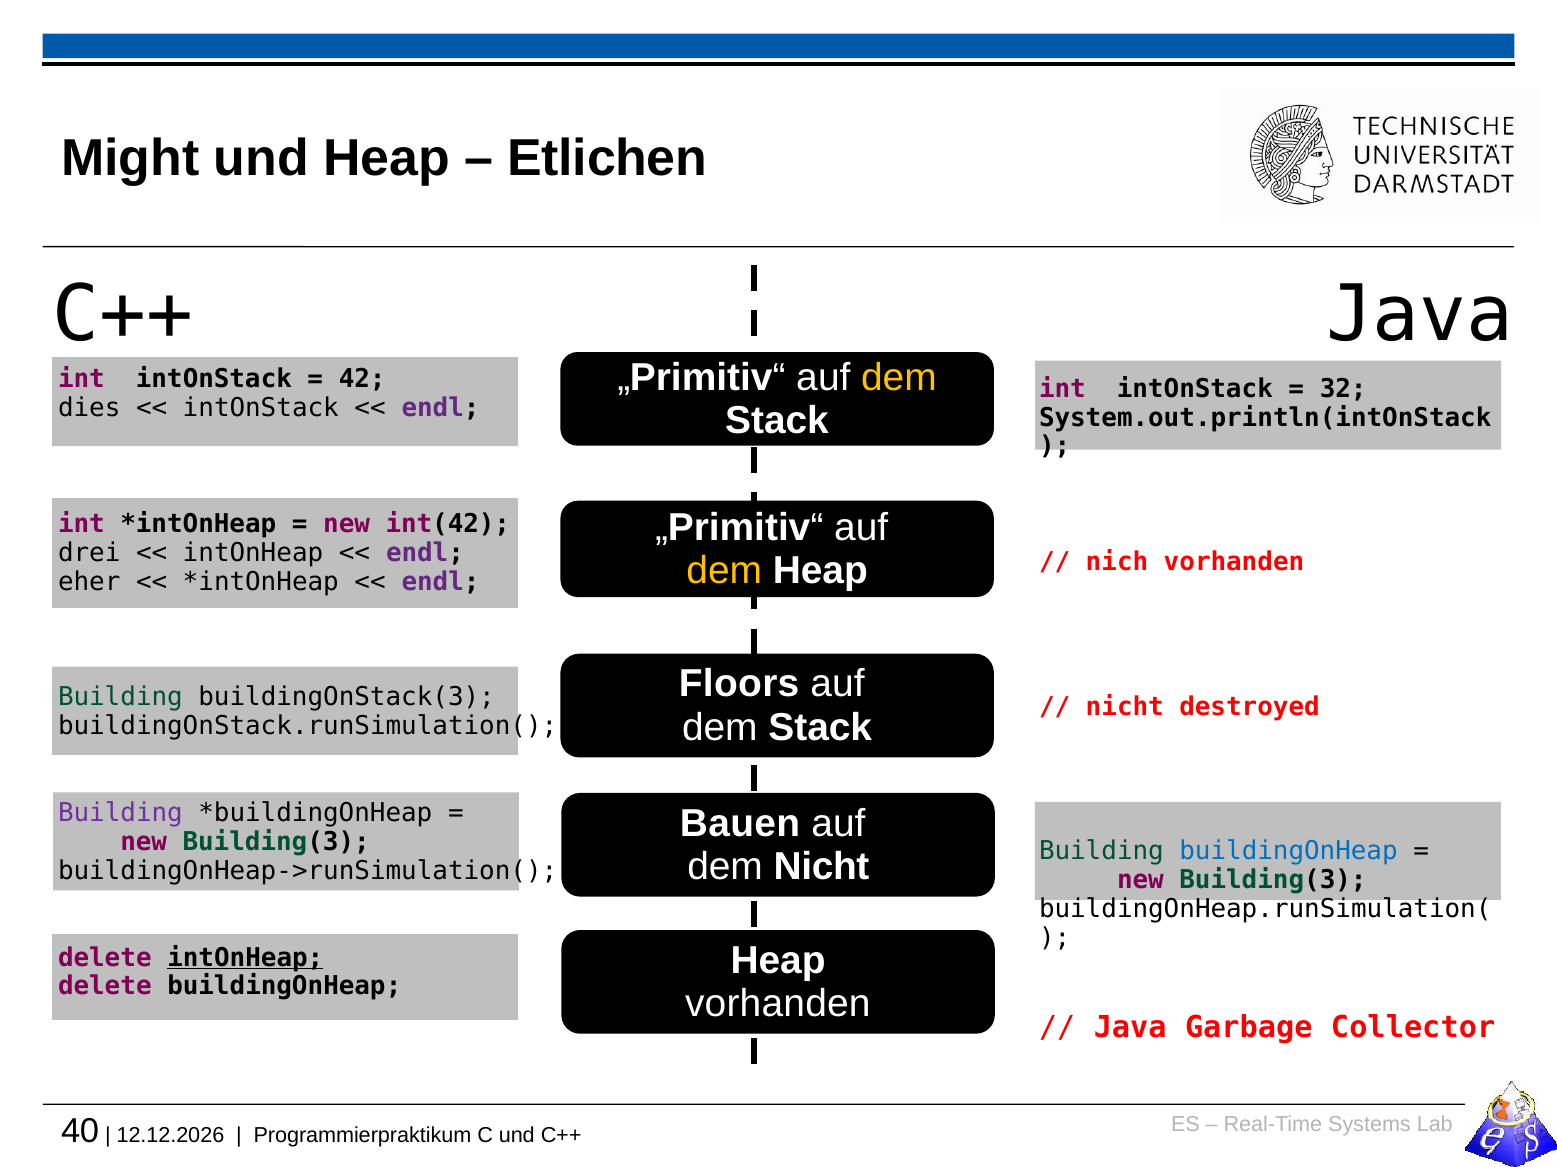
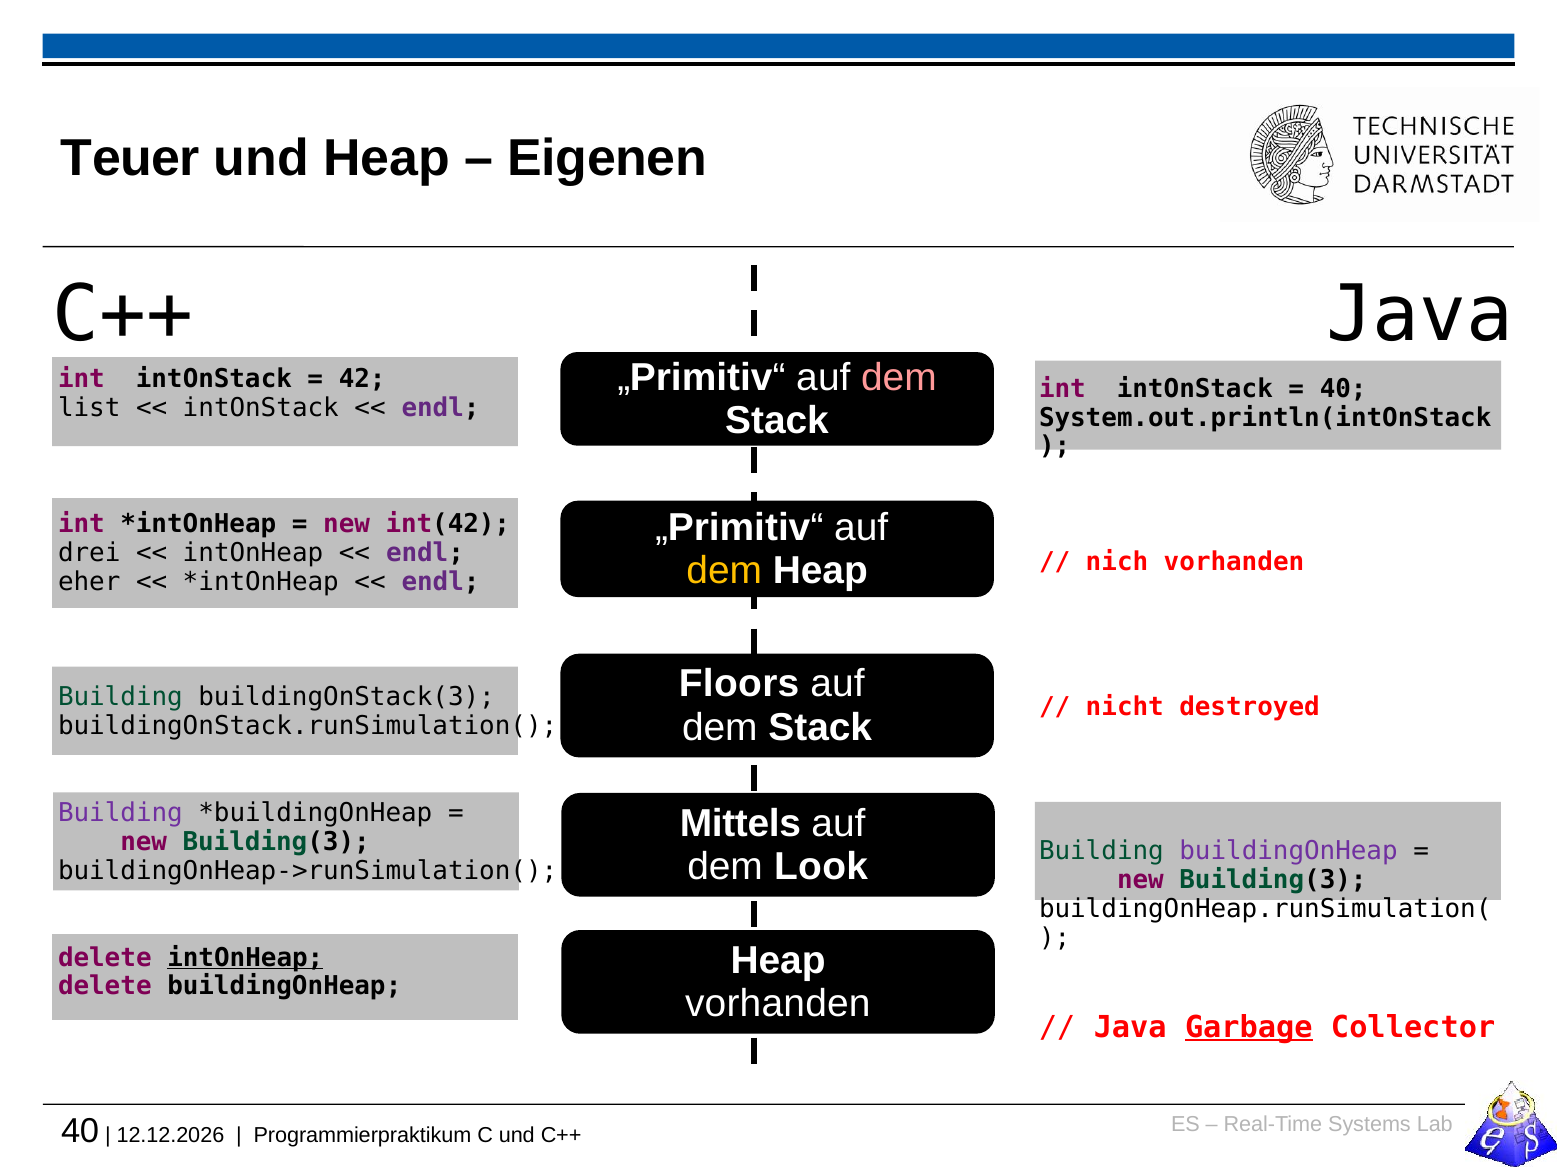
Might: Might -> Teuer (131, 158)
Etlichen: Etlichen -> Eigenen (607, 158)
dem colour: yellow -> pink (899, 378)
32: 32 -> 40 (1343, 389)
dies: dies -> list (89, 408)
Bauen: Bauen -> Mittels (740, 824)
buildingOnHeap colour: blue -> purple (1289, 852)
dem Nicht: Nicht -> Look (821, 867)
Garbage underline: none -> present (1249, 1028)
